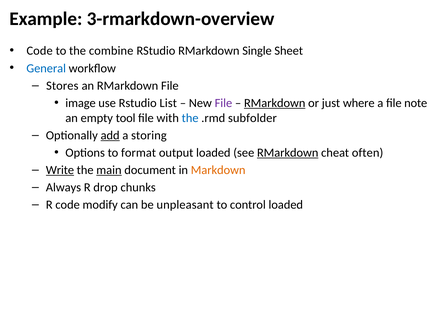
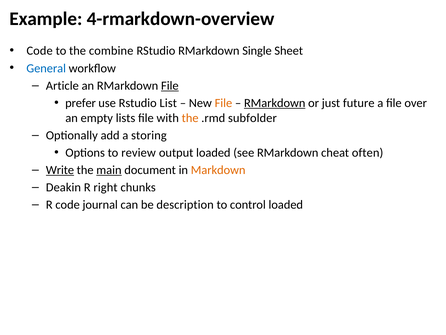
3-rmarkdown-overview: 3-rmarkdown-overview -> 4-rmarkdown-overview (181, 19)
Stores: Stores -> Article (62, 86)
File underline: none -> present (170, 86)
image: image -> prefer (81, 103)
File colour: purple -> orange (223, 103)
where: where -> future (359, 103)
note: note -> over (416, 103)
tool: tool -> lists (126, 118)
the colour: blue -> orange (190, 118)
add underline: present -> none (110, 135)
format: format -> review (139, 152)
RMarkdown underline: present -> none (288, 152)
Always: Always -> Deakin (63, 187)
drop: drop -> right (105, 187)
modify: modify -> journal (100, 204)
unpleasant: unpleasant -> description (185, 204)
